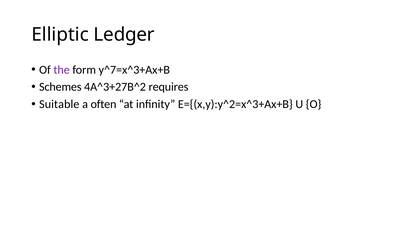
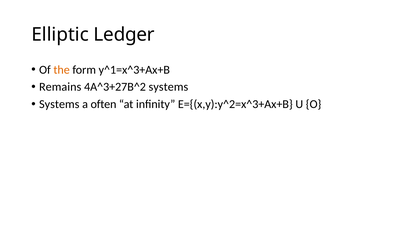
the colour: purple -> orange (62, 70)
y^7=x^3+Ax+B: y^7=x^3+Ax+B -> y^1=x^3+Ax+B (134, 70)
Schemes: Schemes -> Remains (60, 87)
4A^3+27B^2 requires: requires -> systems (168, 87)
Suitable: Suitable -> Systems (59, 104)
